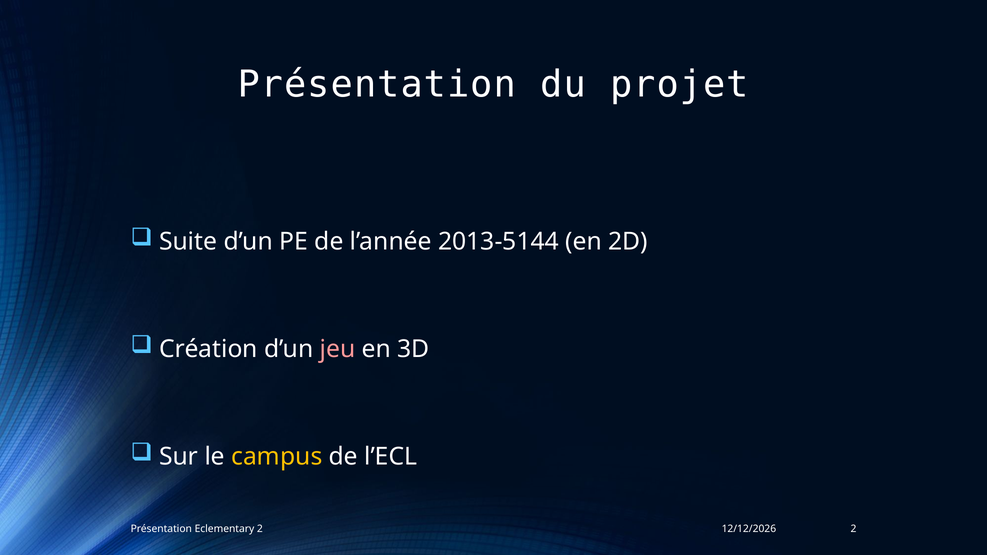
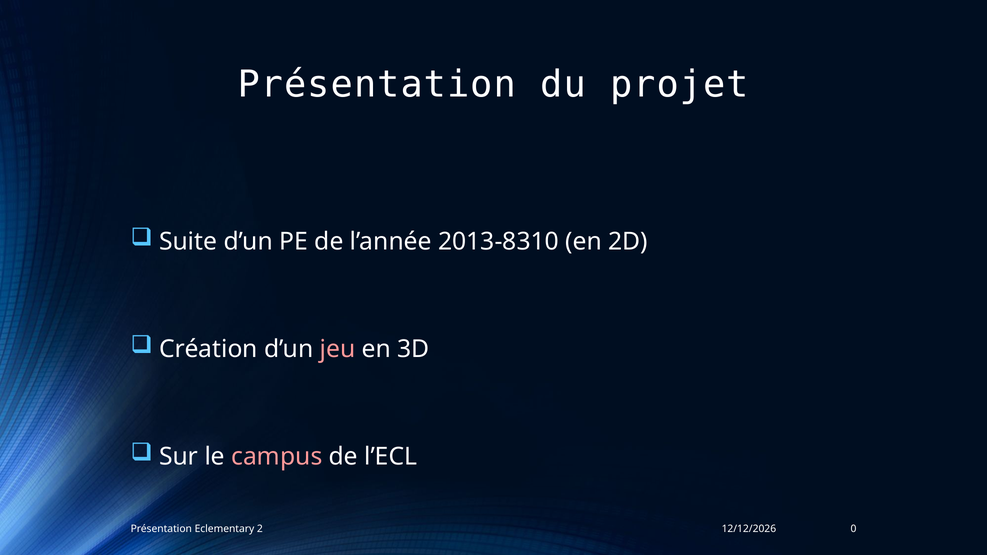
2013-5144: 2013-5144 -> 2013-8310 (499, 242)
campus colour: yellow -> pink (277, 457)
2 2: 2 -> 0 (853, 529)
